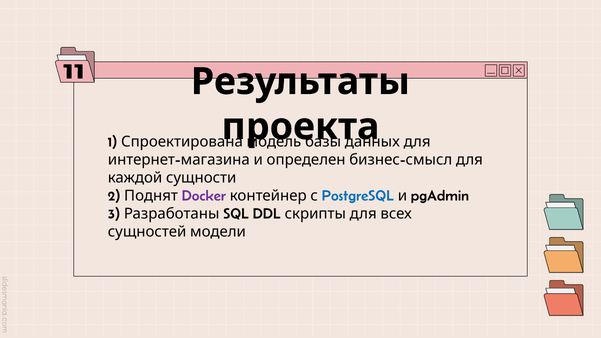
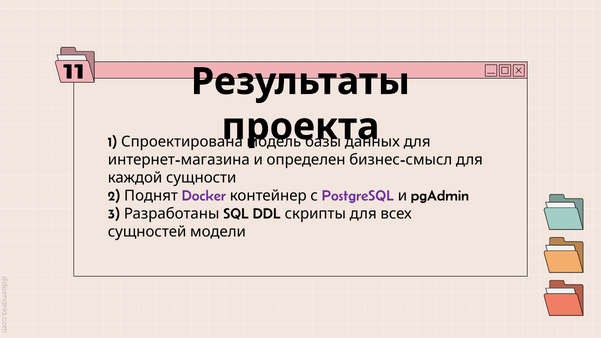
PostgreSQL colour: blue -> purple (358, 196)
